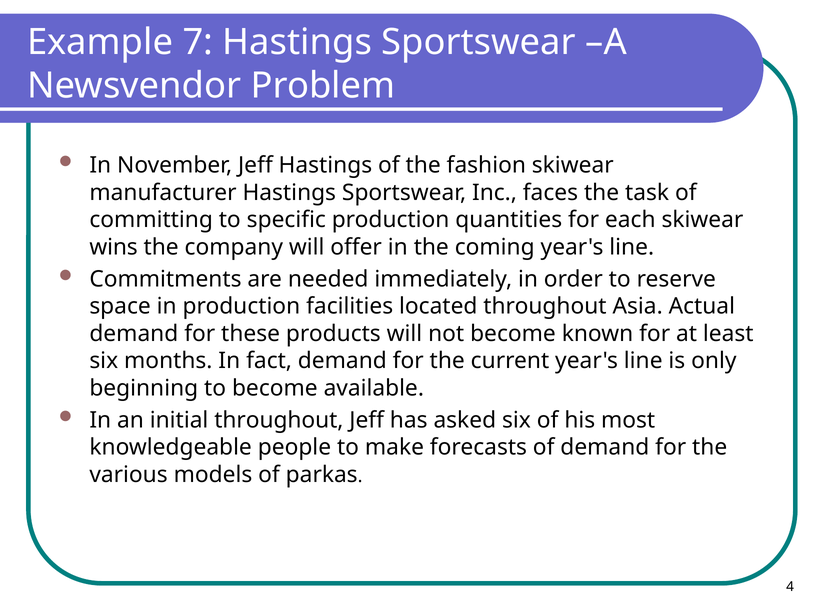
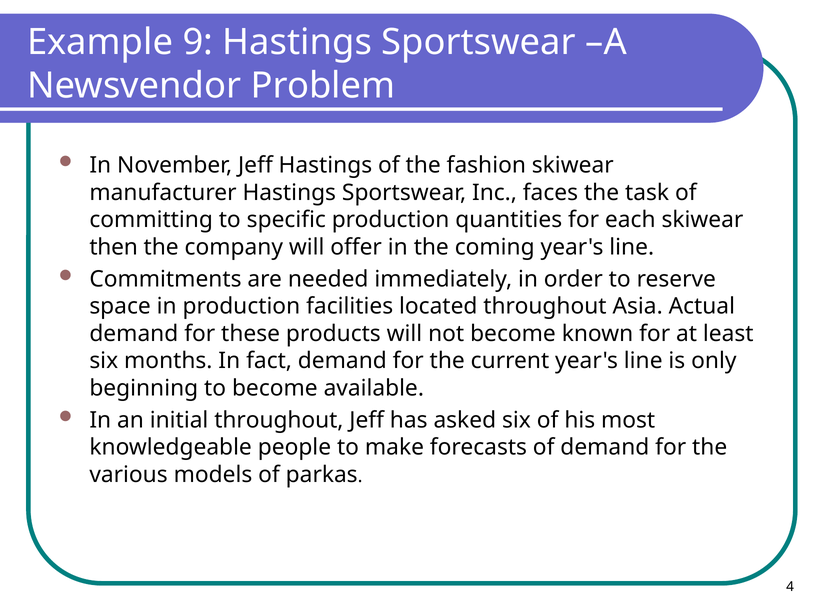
7: 7 -> 9 (198, 42)
wins: wins -> then (114, 247)
